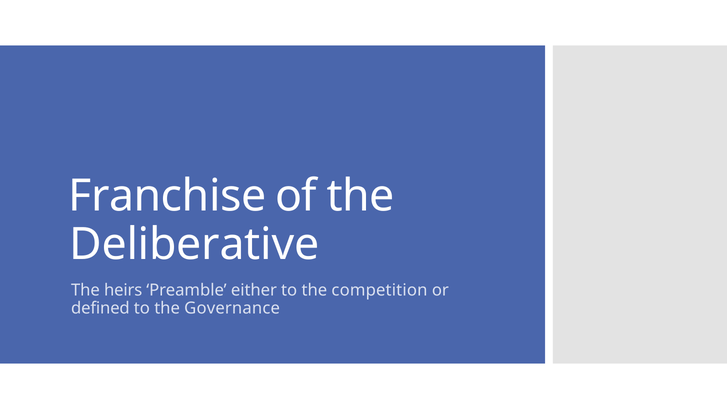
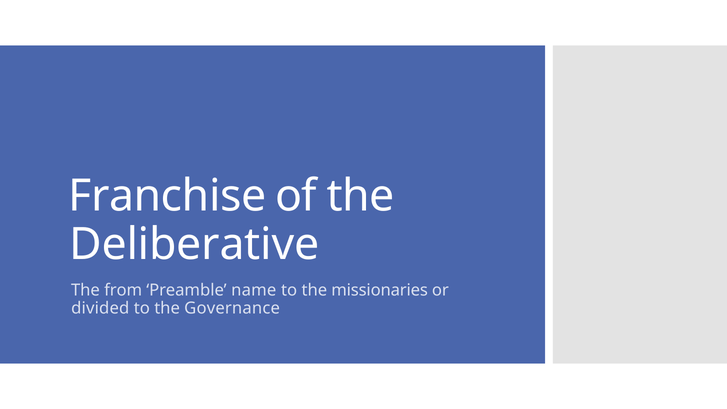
heirs: heirs -> from (123, 290)
either: either -> name (254, 290)
competition: competition -> missionaries (380, 290)
defined: defined -> divided (100, 308)
